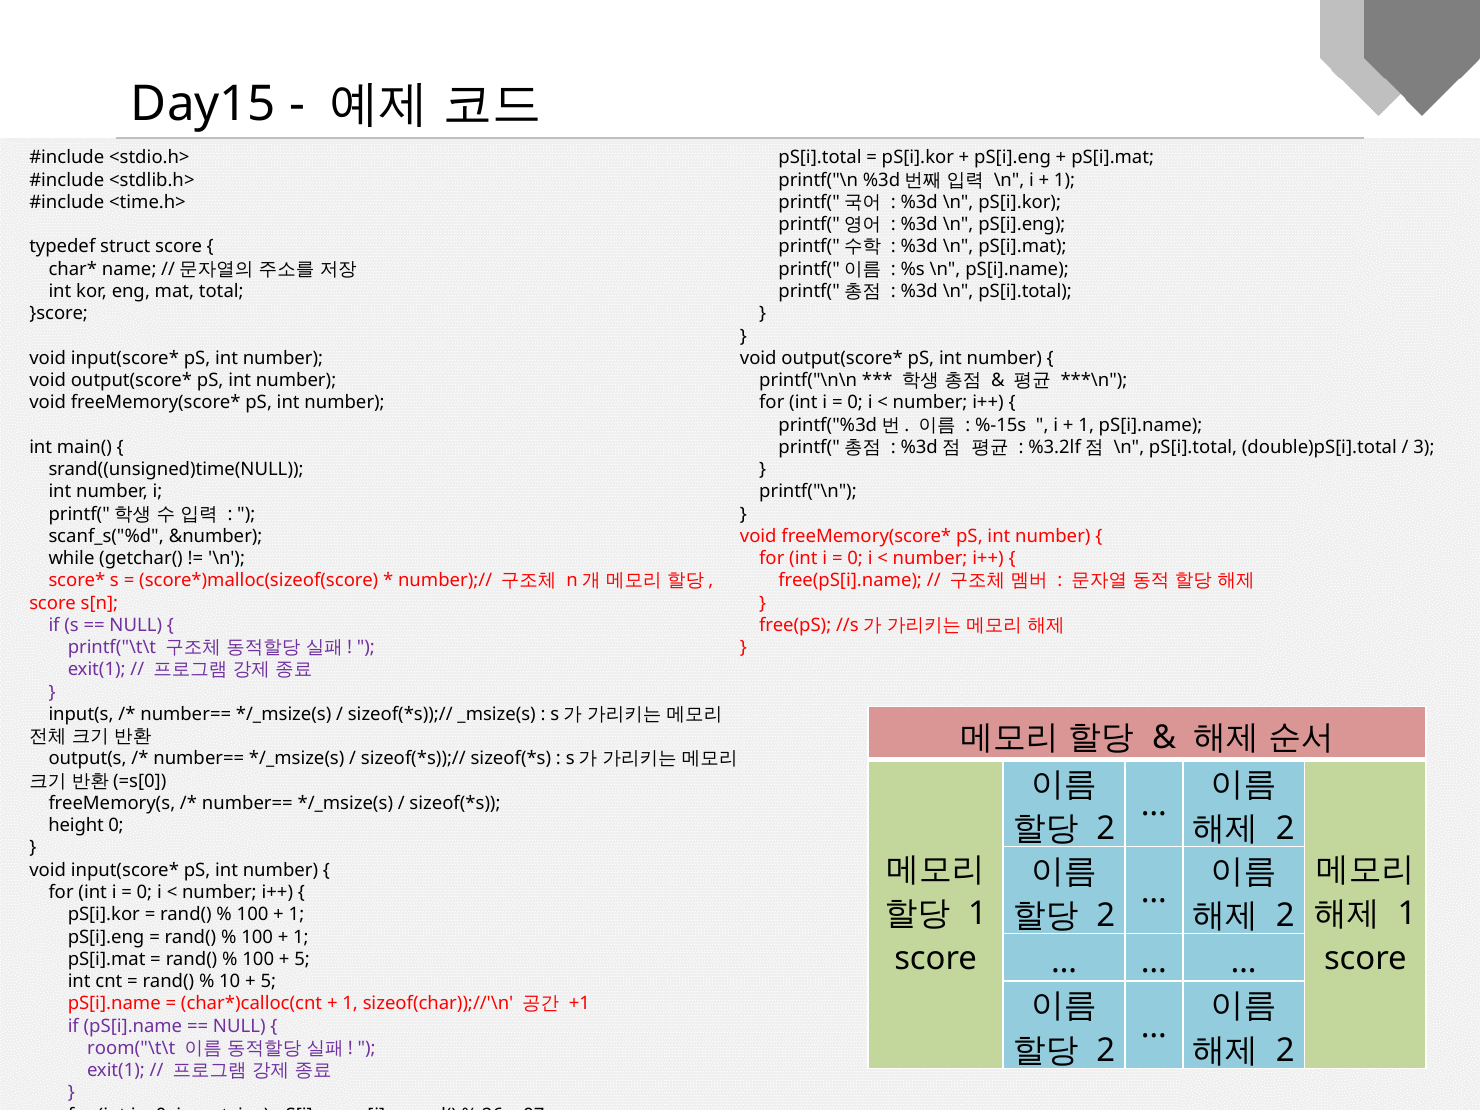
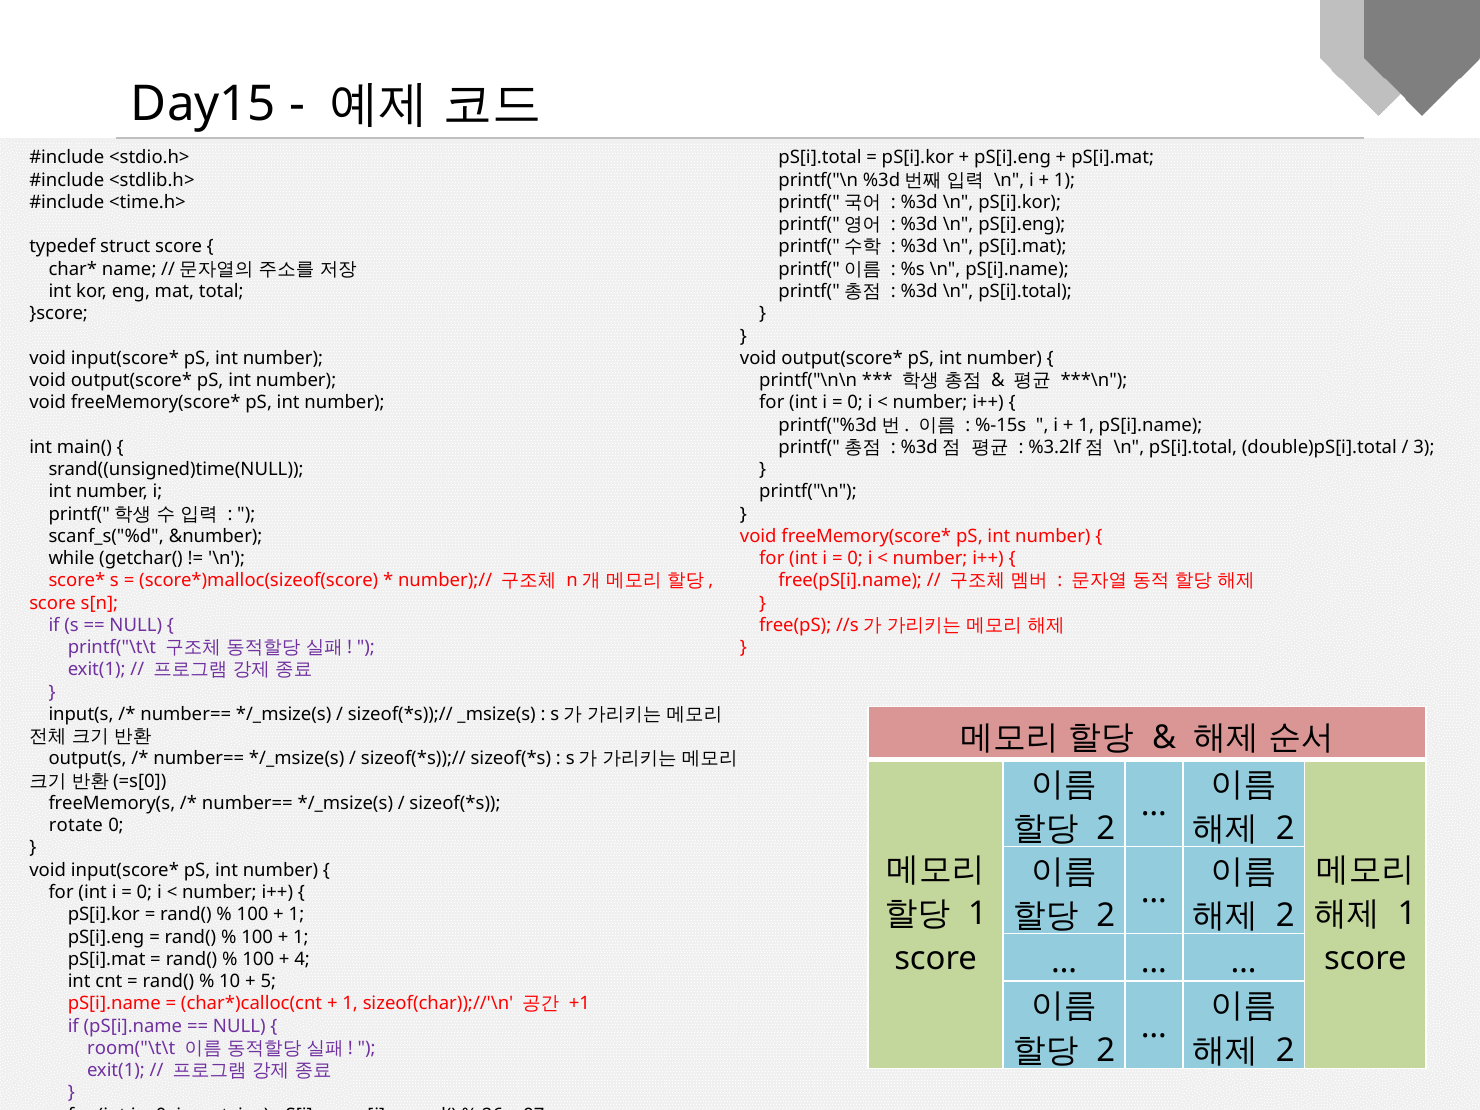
height: height -> rotate (76, 826)
5: 5 -> 4 (302, 959)
